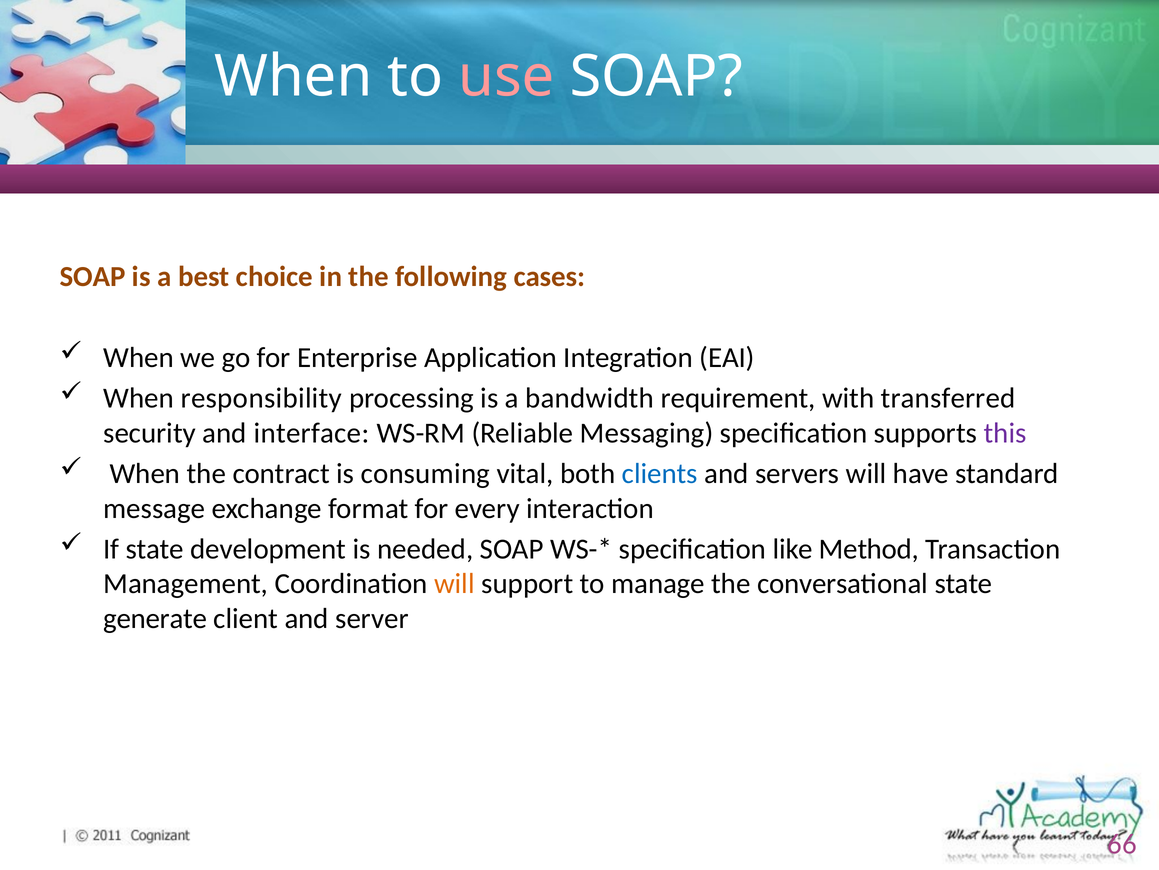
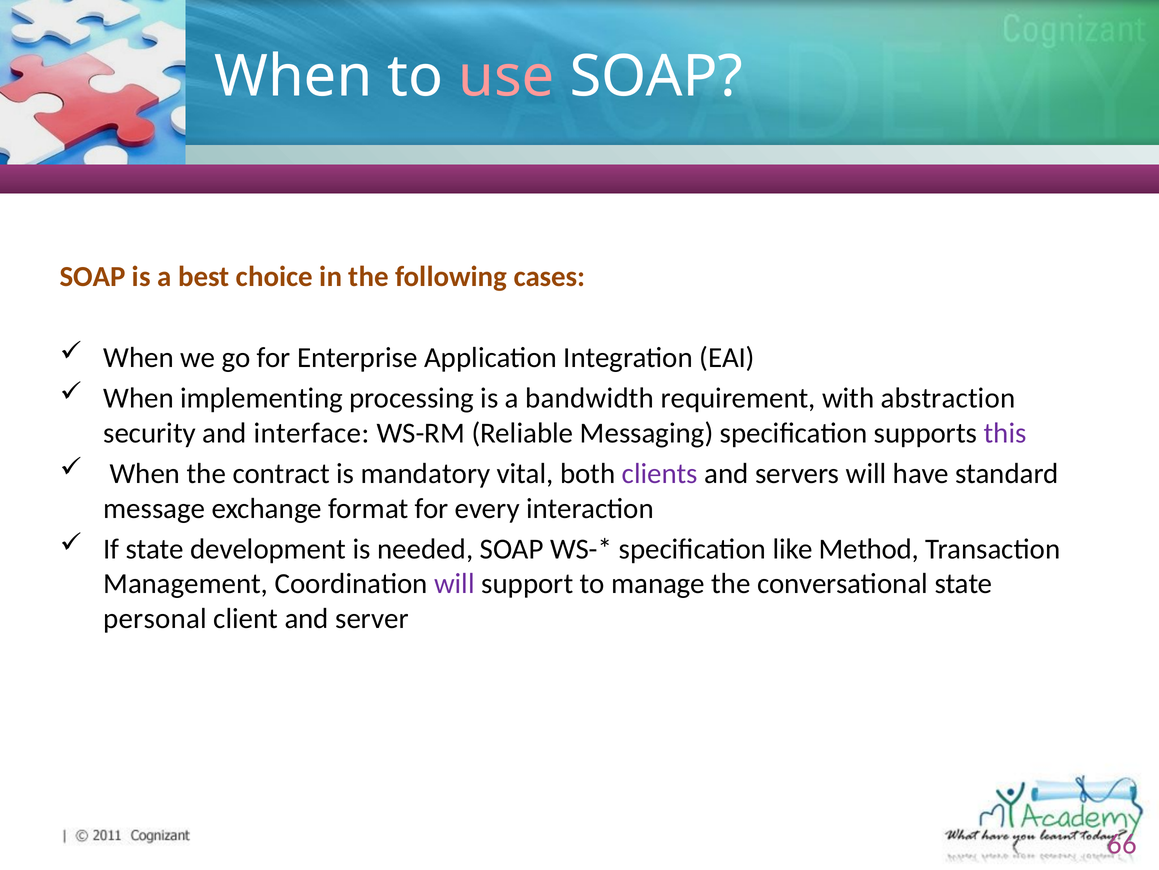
responsibility: responsibility -> implementing (262, 398)
transferred: transferred -> abstraction (948, 398)
consuming: consuming -> mandatory (425, 473)
clients colour: blue -> purple (660, 473)
will colour: orange -> purple (454, 583)
generate: generate -> personal (155, 618)
